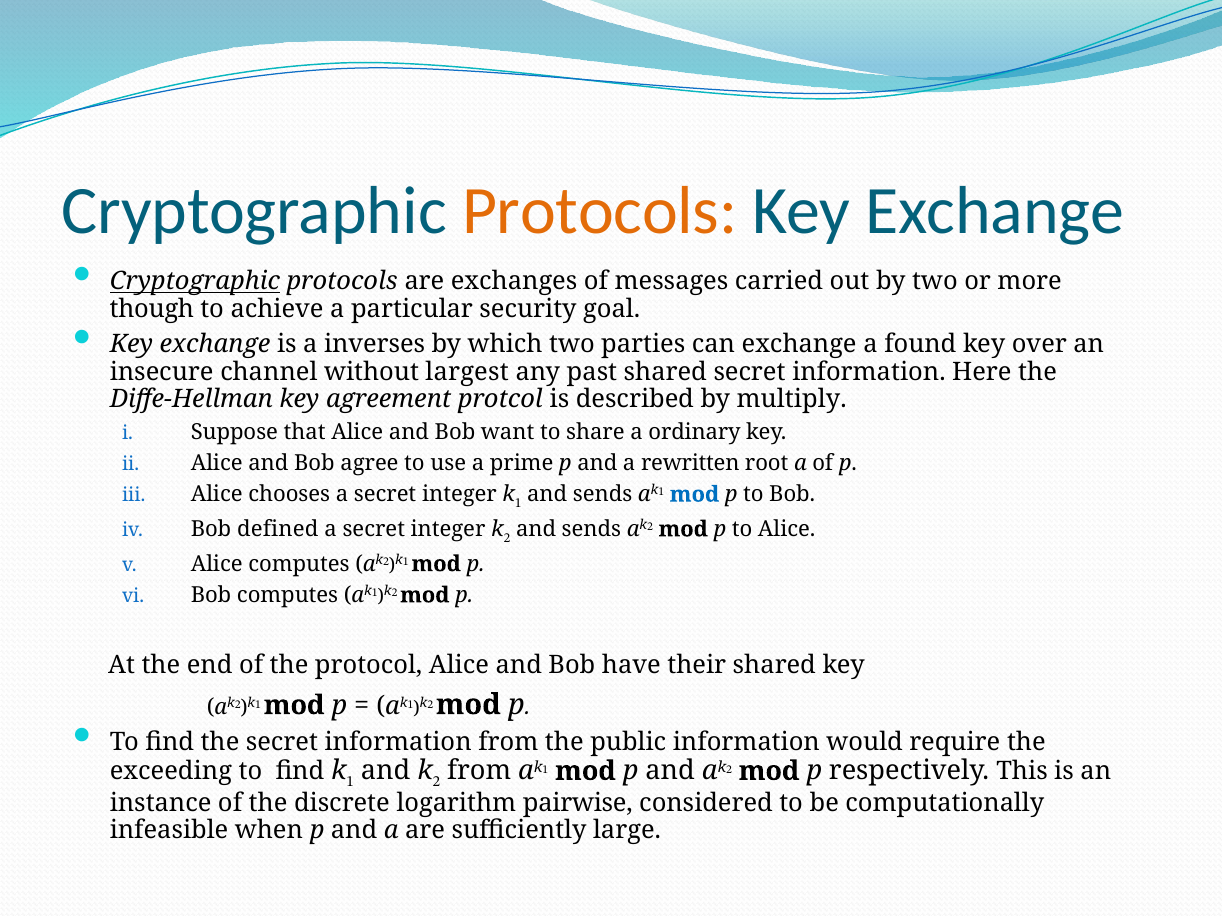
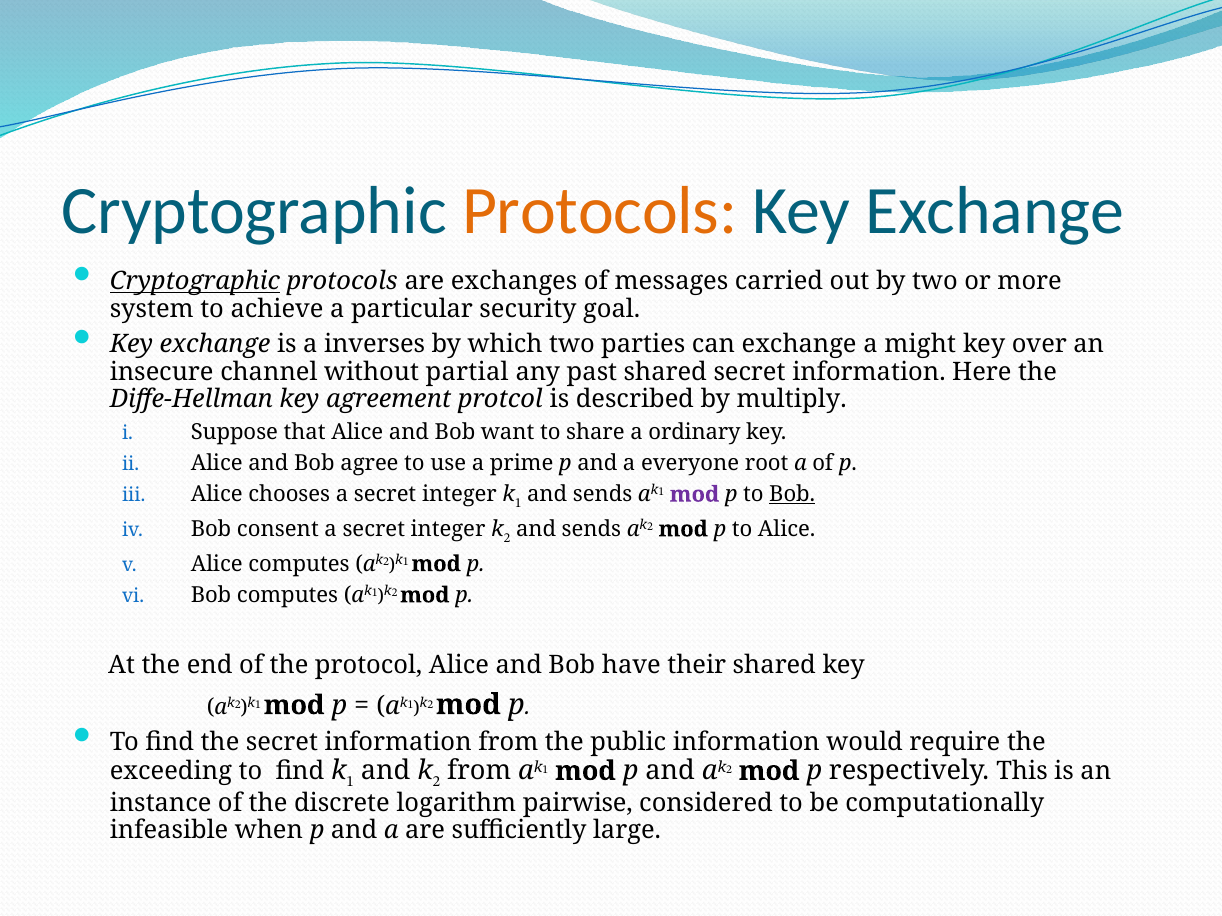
though: though -> system (152, 309)
found: found -> might (920, 345)
largest: largest -> partial (467, 372)
rewritten: rewritten -> everyone (690, 463)
mod colour: blue -> purple (695, 495)
Bob underline: none -> present (792, 495)
defined: defined -> consent (278, 529)
